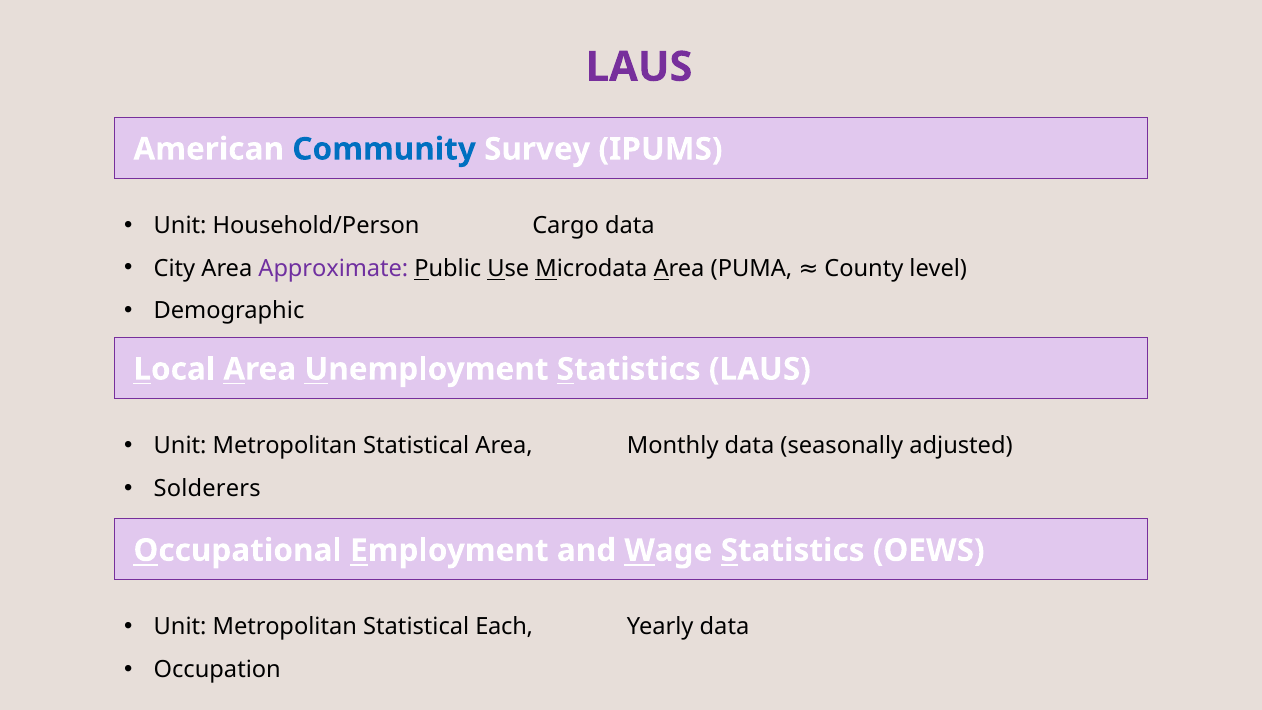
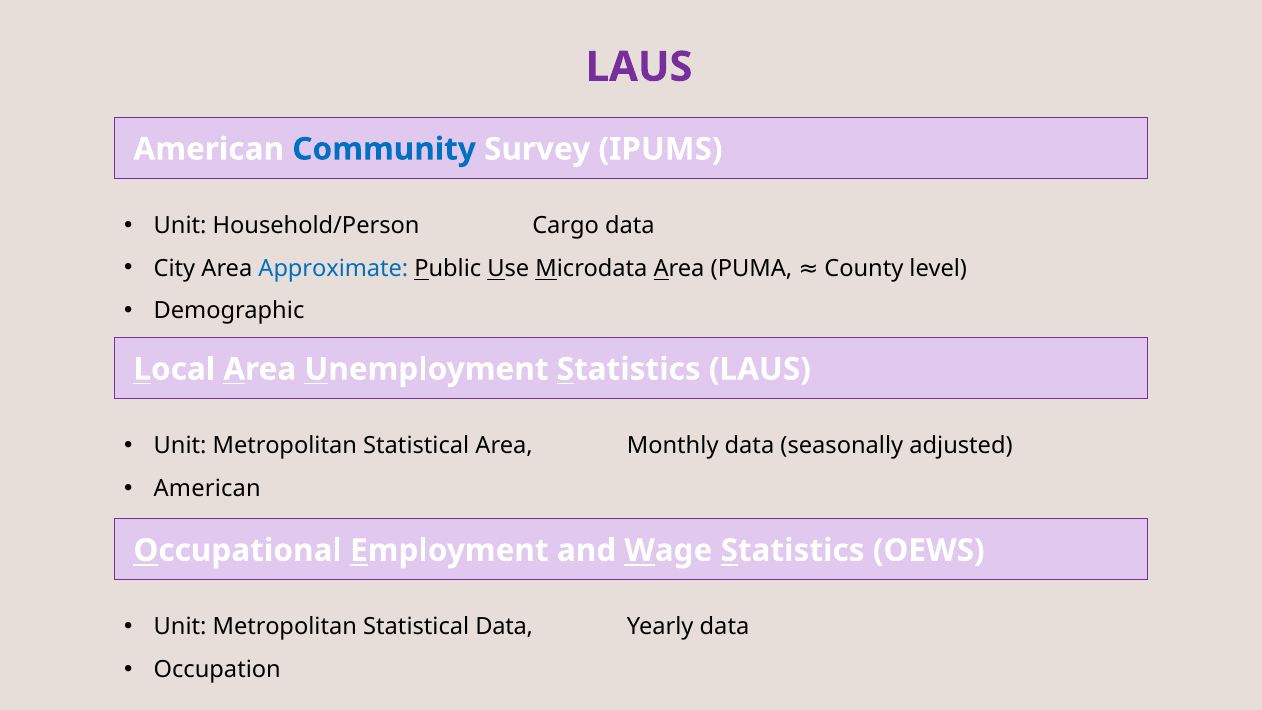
Approximate colour: purple -> blue (333, 268)
Solderers: Solderers -> American (207, 488)
Statistical Each: Each -> Data (504, 627)
